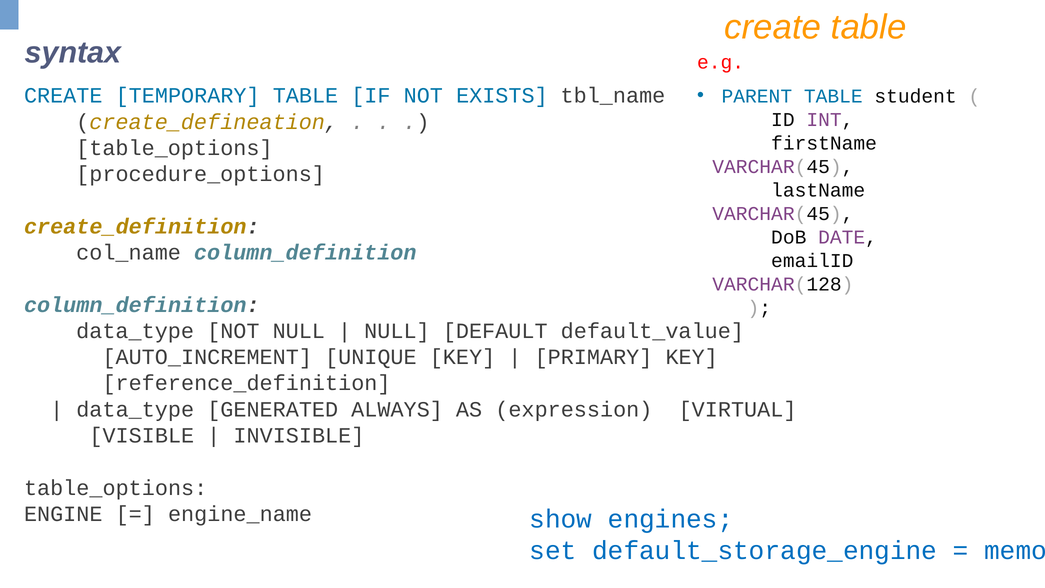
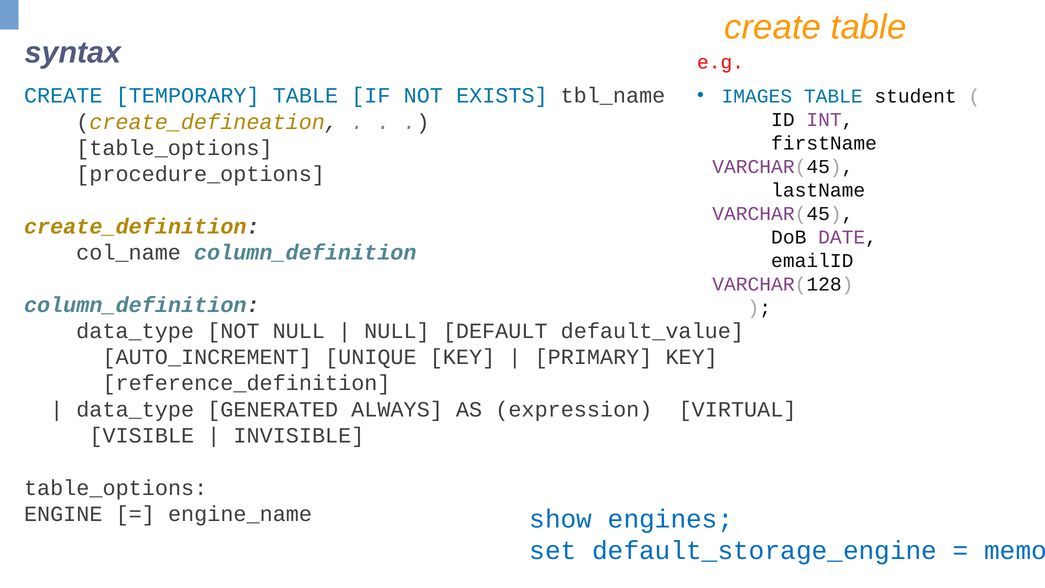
PARENT: PARENT -> IMAGES (757, 96)
